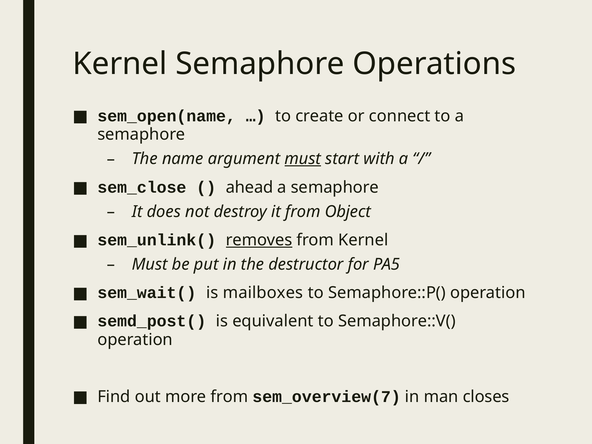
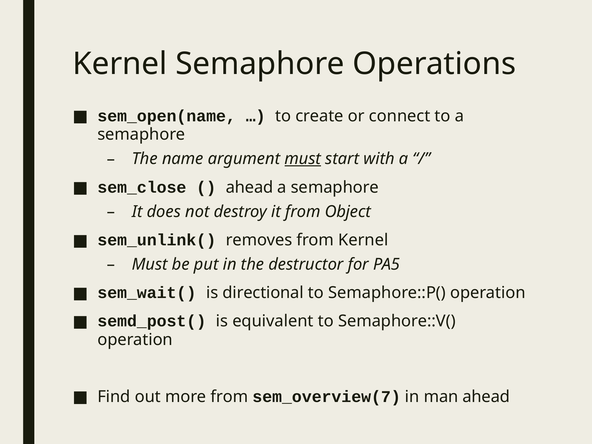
removes underline: present -> none (259, 240)
mailboxes: mailboxes -> directional (263, 293)
man closes: closes -> ahead (486, 397)
